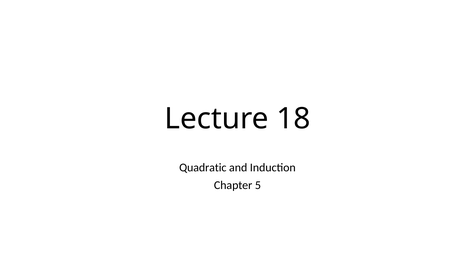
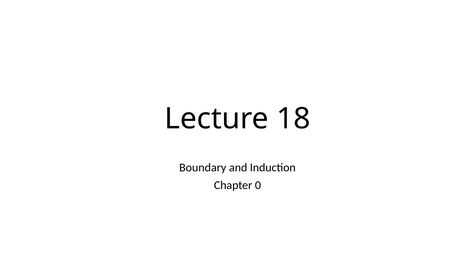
Quadratic: Quadratic -> Boundary (203, 168)
5: 5 -> 0 (258, 185)
